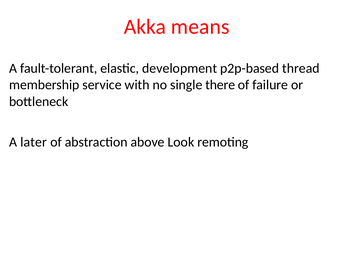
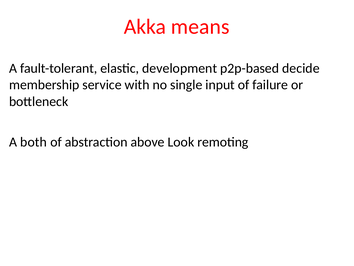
thread: thread -> decide (301, 68)
there: there -> input (220, 85)
later: later -> both (34, 142)
